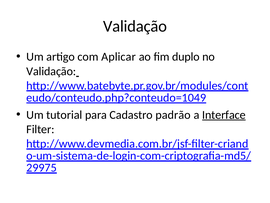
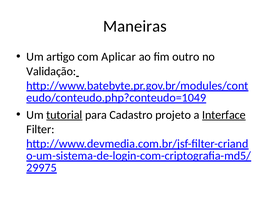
Validação: Validação -> Maneiras (135, 26)
duplo: duplo -> outro (186, 57)
tutorial underline: none -> present (64, 115)
padrão: padrão -> projeto (173, 115)
